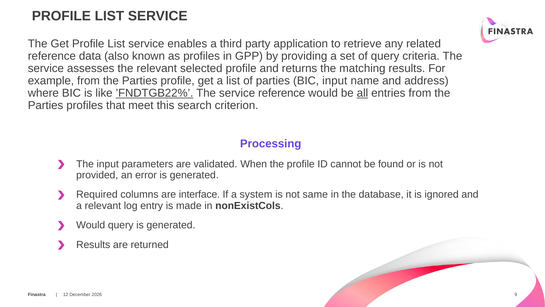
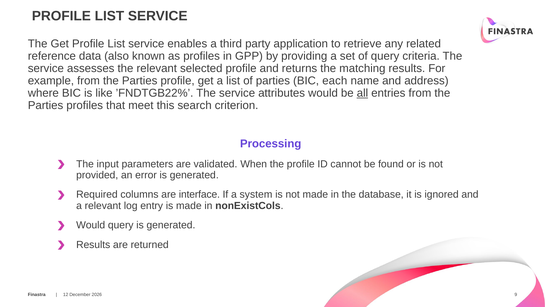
BIC input: input -> each (335, 81)
’FNDTGB22% underline: present -> none (155, 93)
service reference: reference -> attributes (282, 93)
not same: same -> made (315, 194)
